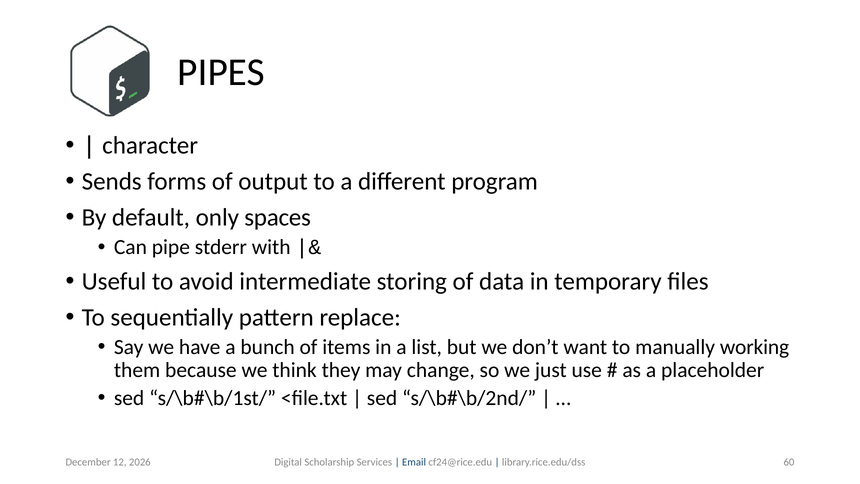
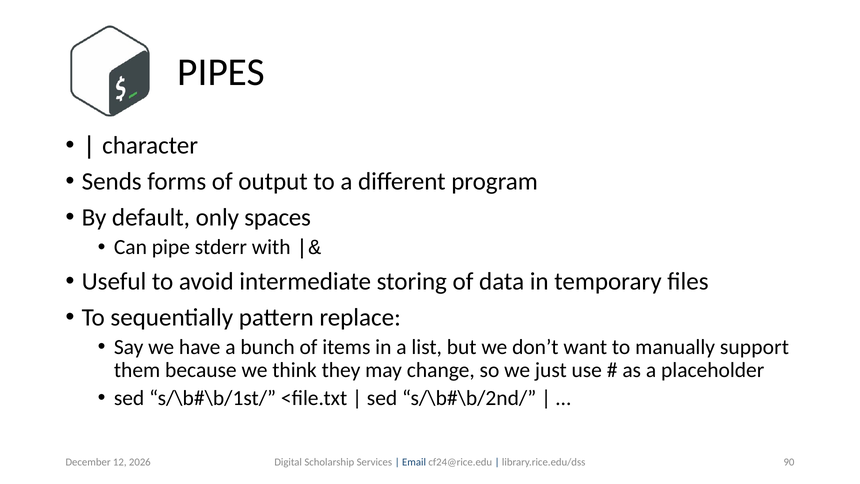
working: working -> support (754, 347)
60: 60 -> 90 (789, 462)
